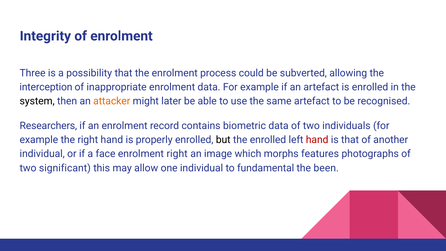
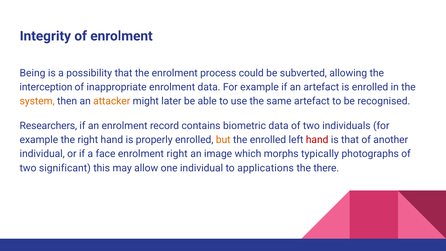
Three: Three -> Being (33, 73)
system colour: black -> orange (37, 101)
but colour: black -> orange (223, 140)
features: features -> typically (320, 154)
fundamental: fundamental -> applications (266, 168)
been: been -> there (326, 168)
